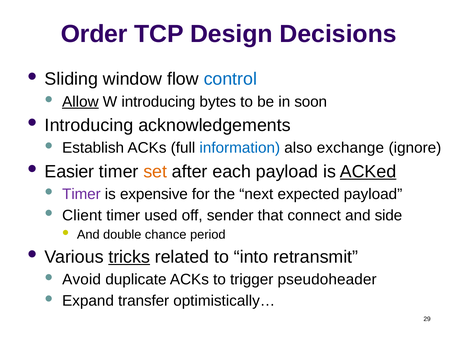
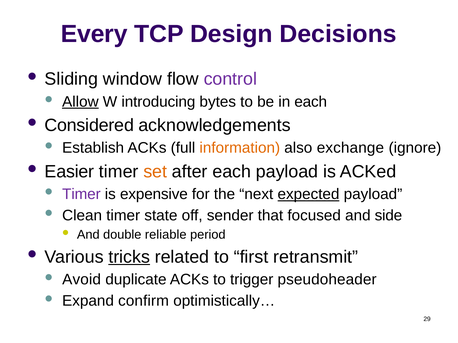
Order: Order -> Every (94, 34)
control colour: blue -> purple (230, 79)
in soon: soon -> each (311, 102)
Introducing: Introducing -> Considered (89, 125)
information colour: blue -> orange (240, 148)
ACKed underline: present -> none (368, 172)
expected underline: none -> present (308, 194)
Client: Client -> Clean (82, 216)
used: used -> state (161, 216)
connect: connect -> focused (314, 216)
chance: chance -> reliable (166, 235)
into: into -> first (251, 257)
transfer: transfer -> confirm (144, 301)
